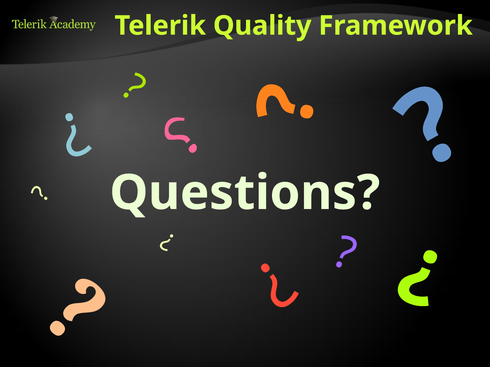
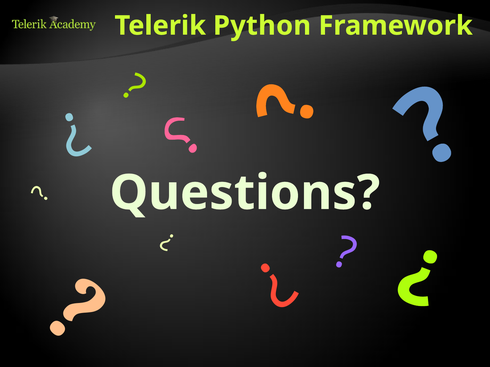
Quality: Quality -> Python (262, 26)
